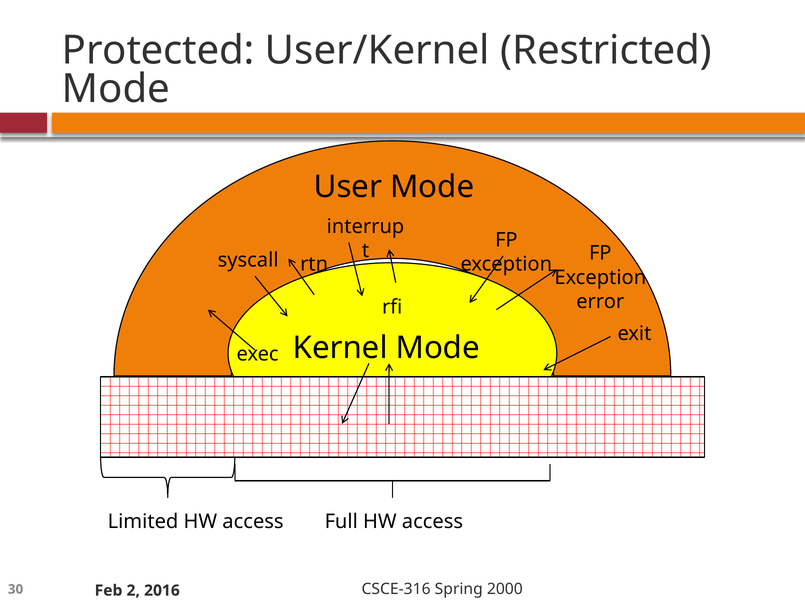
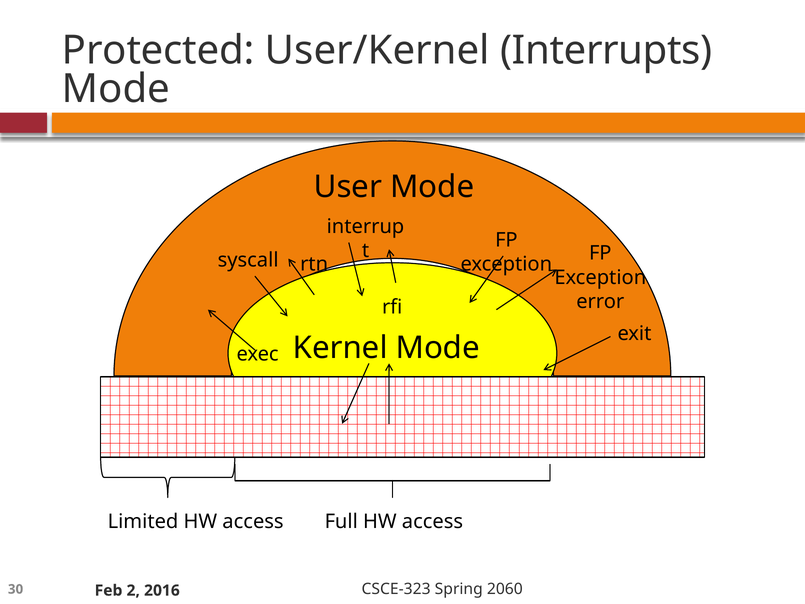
Restricted: Restricted -> Interrupts (606, 50)
CSCE-316: CSCE-316 -> CSCE-323 (396, 589)
2000: 2000 -> 2060 (505, 589)
